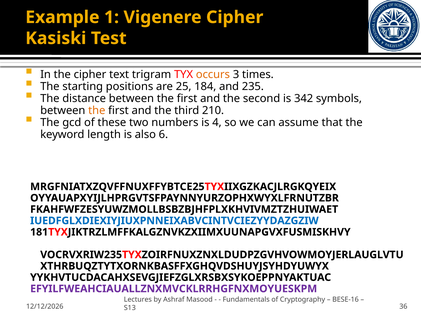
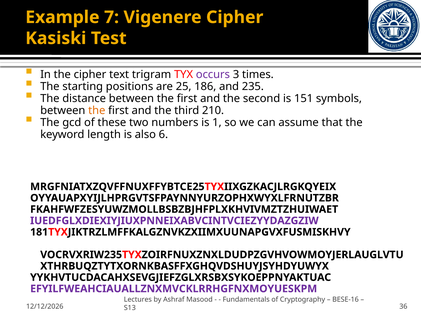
1: 1 -> 7 (112, 17)
occurs colour: orange -> purple (213, 75)
184: 184 -> 186 (205, 87)
342: 342 -> 151 (304, 99)
4: 4 -> 1 (217, 123)
IUEDFGLXDIEXIYJIUXPNNEIXABVCINTVCIEZYYDAZGZIW colour: blue -> purple (174, 221)
